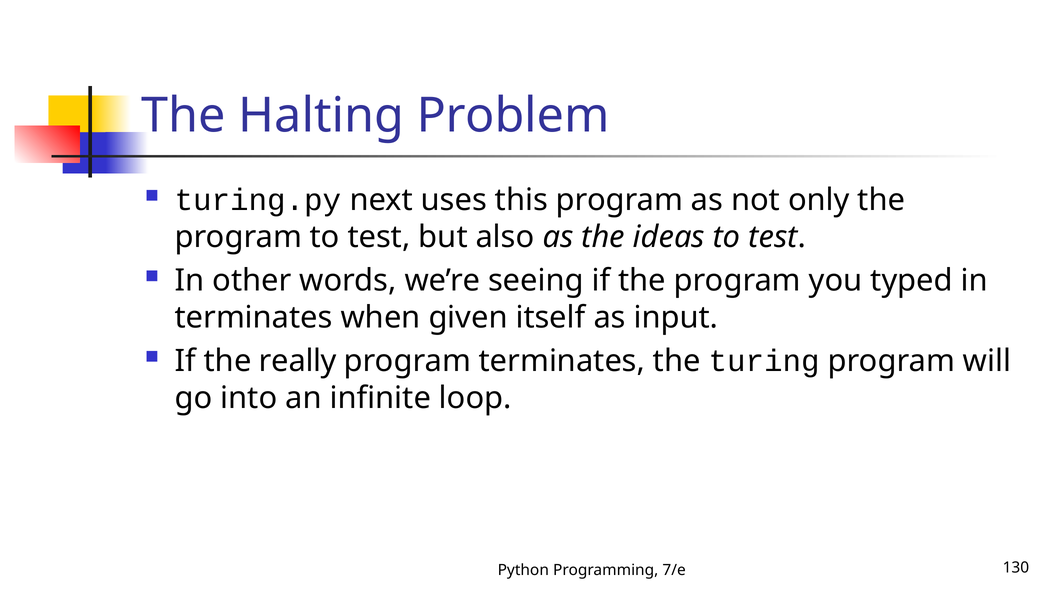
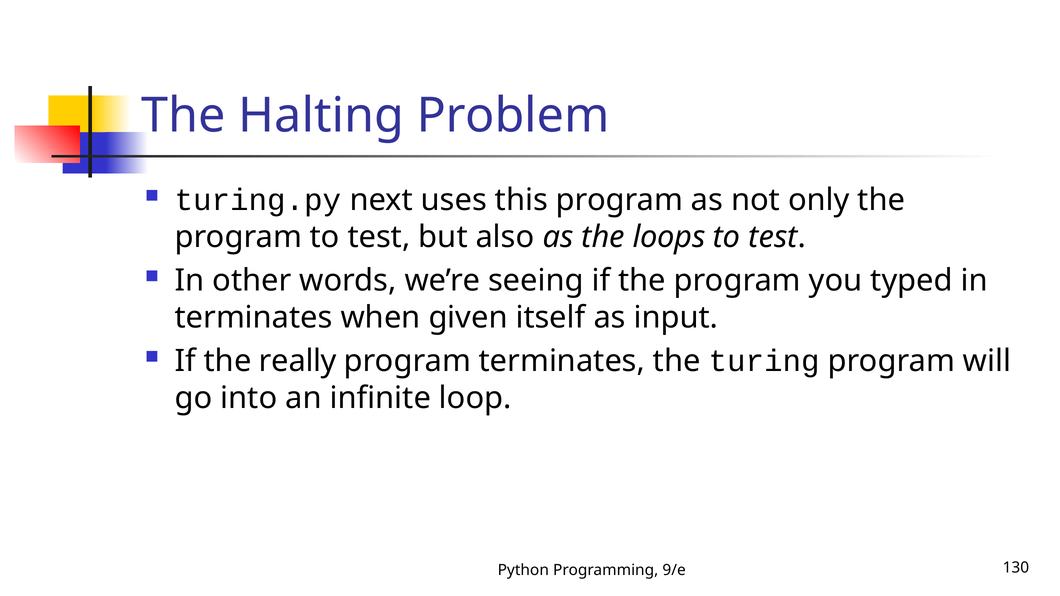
ideas: ideas -> loops (669, 237)
7/e: 7/e -> 9/e (674, 570)
